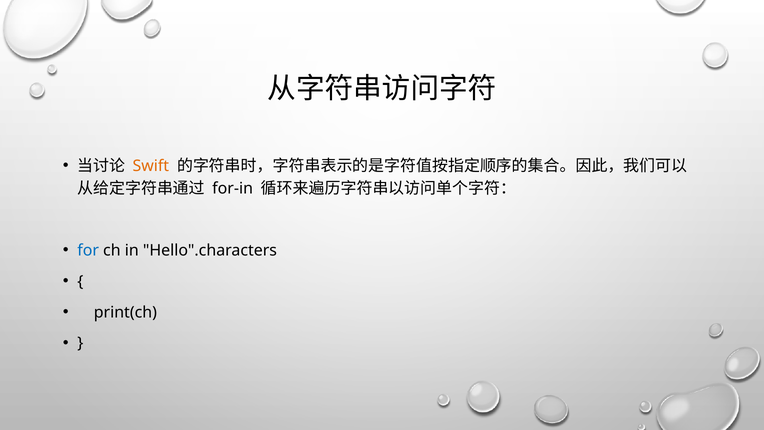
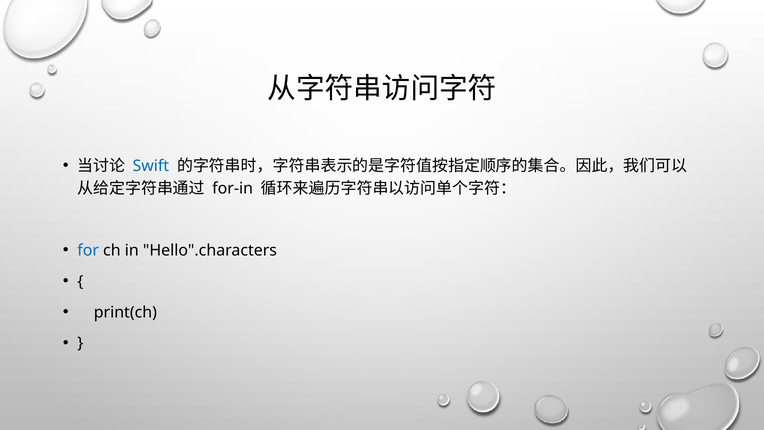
Swift colour: orange -> blue (151, 166)
